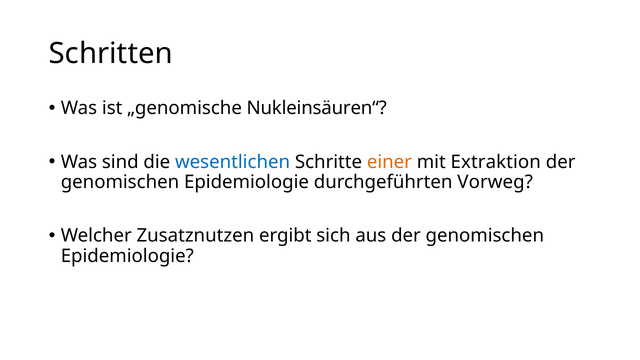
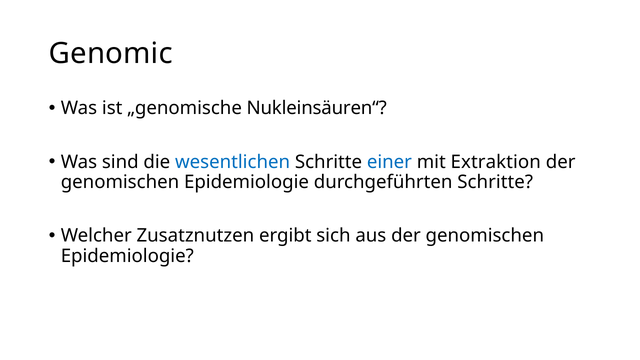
Schritten: Schritten -> Genomic (111, 54)
einer colour: orange -> blue (389, 162)
durchgeführten Vorweg: Vorweg -> Schritte (495, 182)
